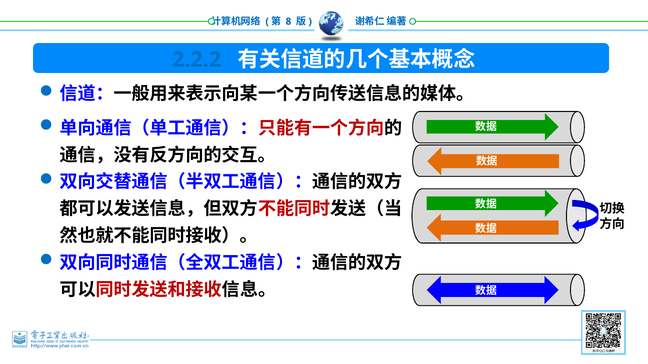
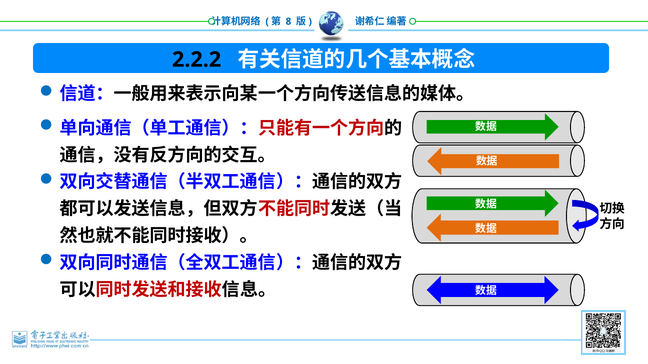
2.2.2 colour: blue -> black (197, 60)
